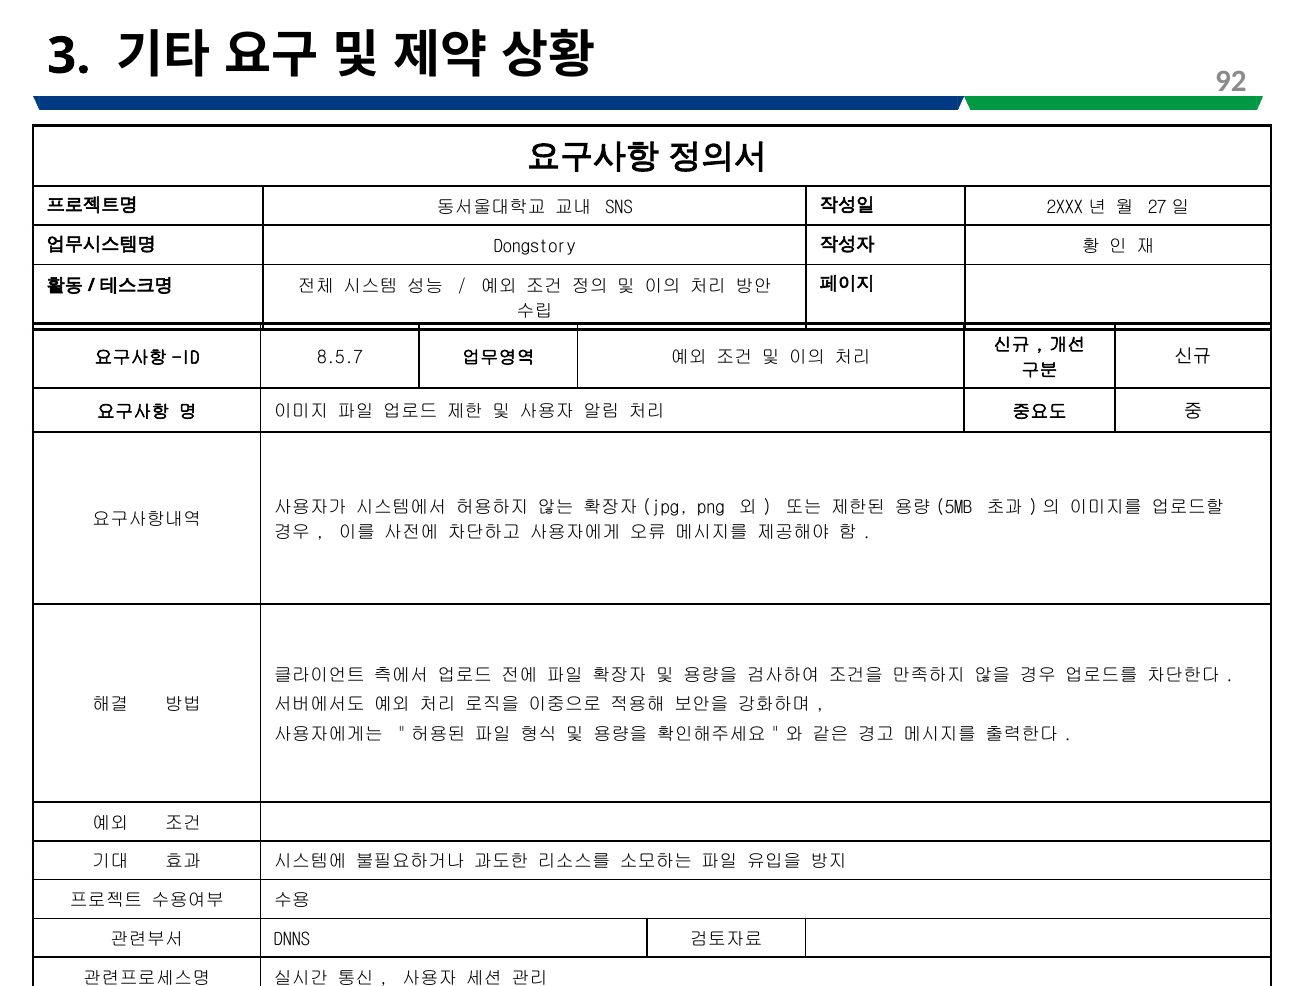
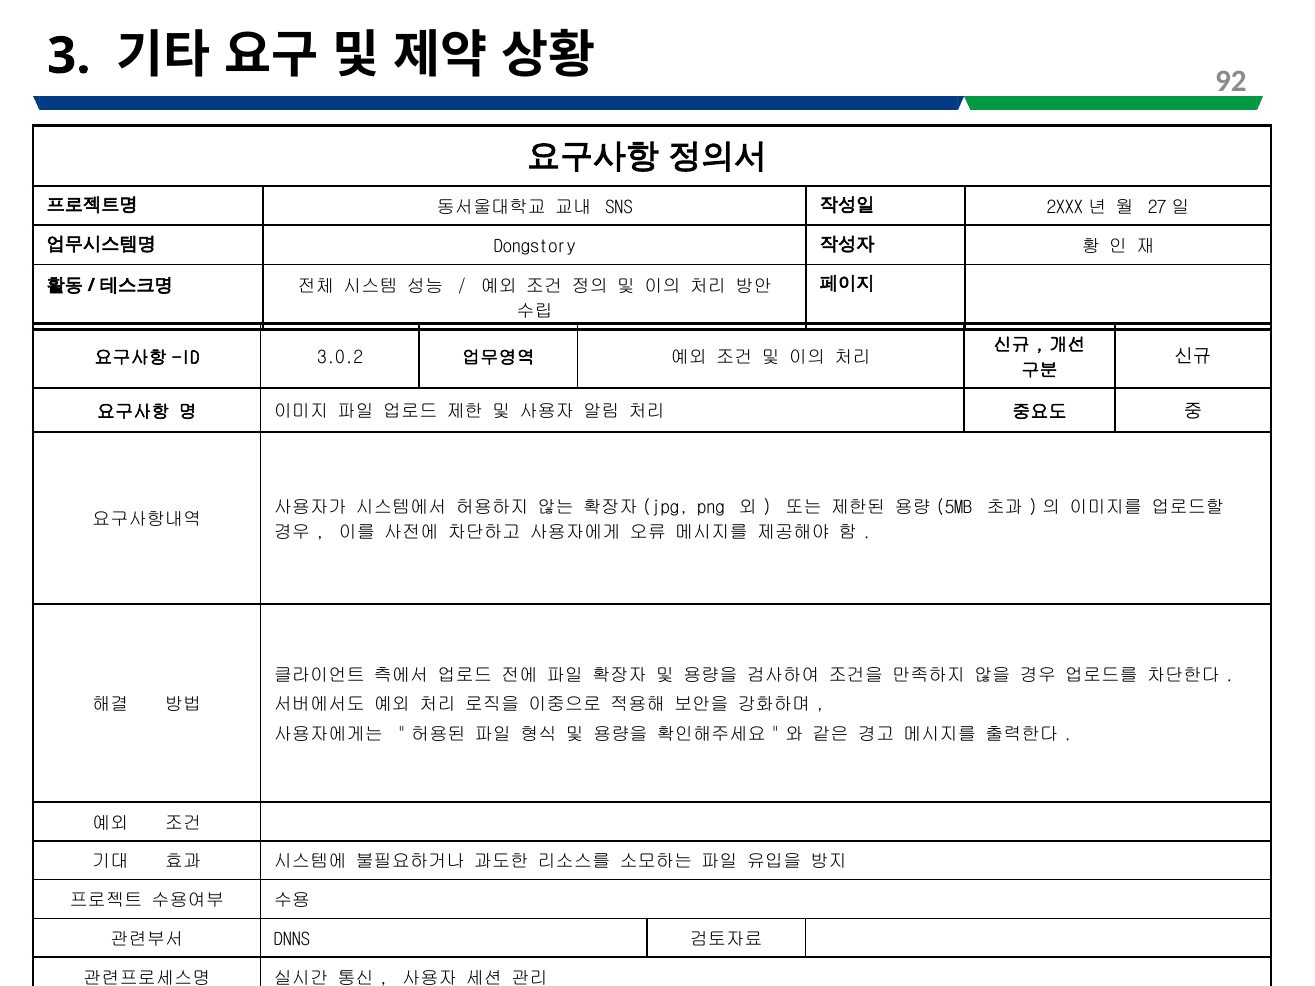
8.5.7: 8.5.7 -> 3.0.2 (340, 358)
